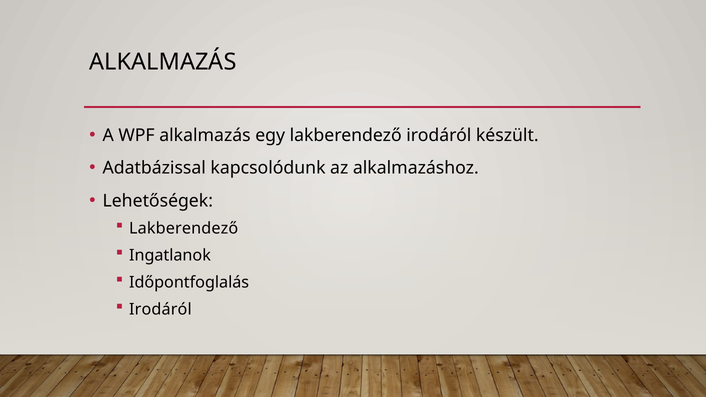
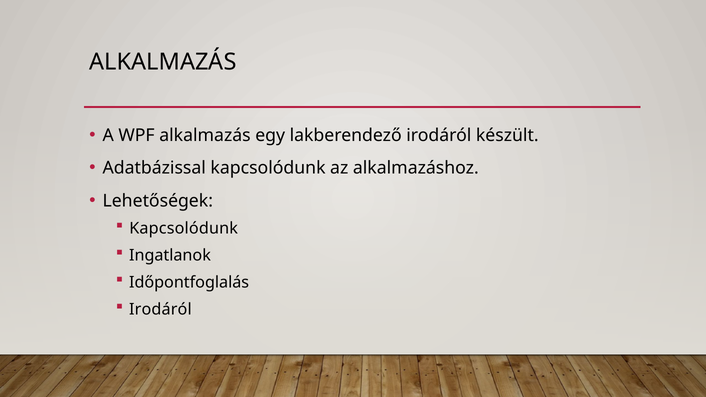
Lakberendező: Lakberendező -> Kapcsolódunk (184, 229)
